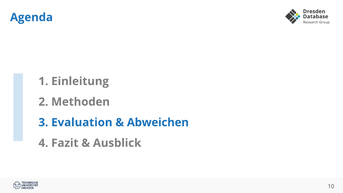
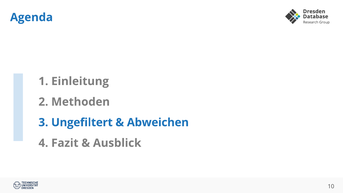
Evaluation: Evaluation -> Ungefiltert (82, 122)
